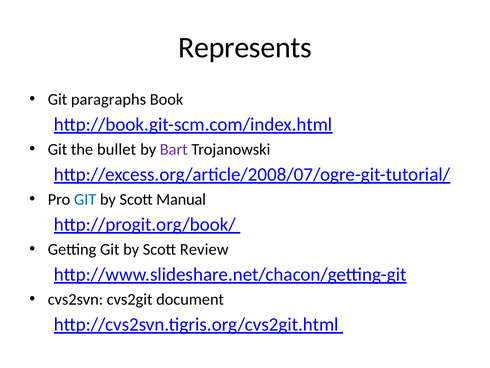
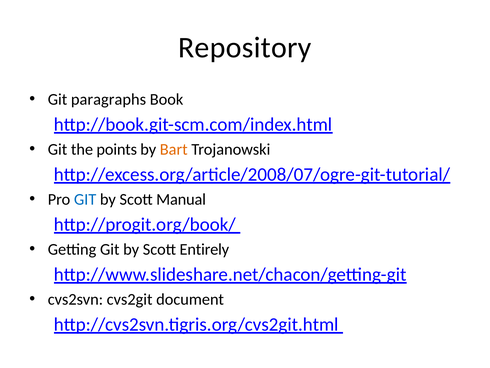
Represents: Represents -> Repository (245, 47)
bullet: bullet -> points (117, 149)
Bart colour: purple -> orange (174, 149)
Review: Review -> Entirely (204, 249)
